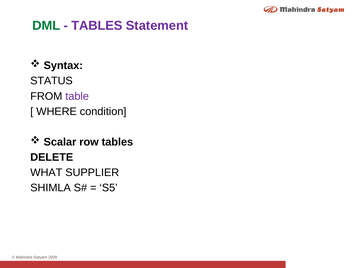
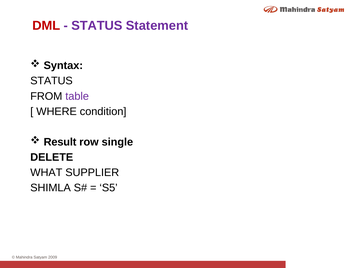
DML colour: green -> red (46, 26)
TABLES: TABLES -> STATUS (97, 26)
Scalar: Scalar -> Result (60, 142)
row tables: tables -> single (117, 142)
